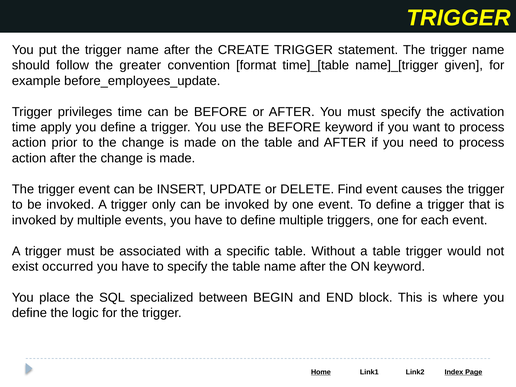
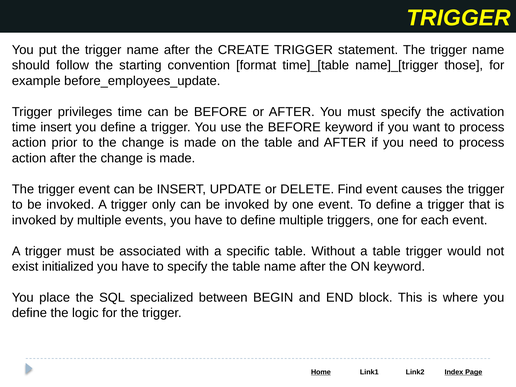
greater: greater -> starting (140, 65)
given: given -> those (464, 65)
time apply: apply -> insert (56, 127)
occurred: occurred -> initialized (68, 267)
